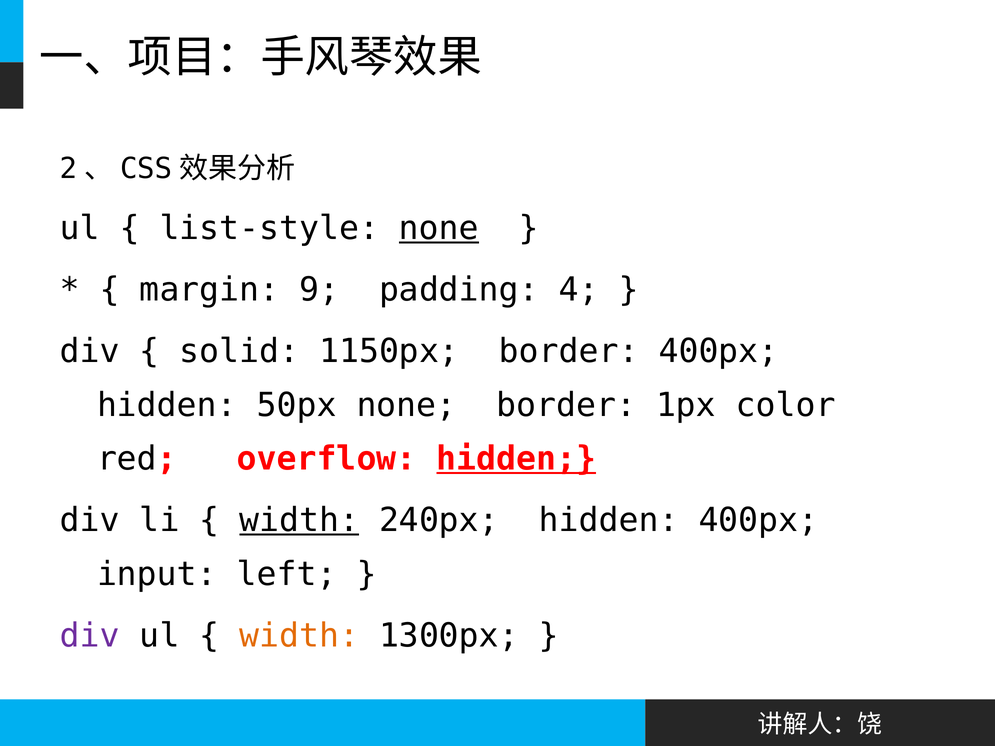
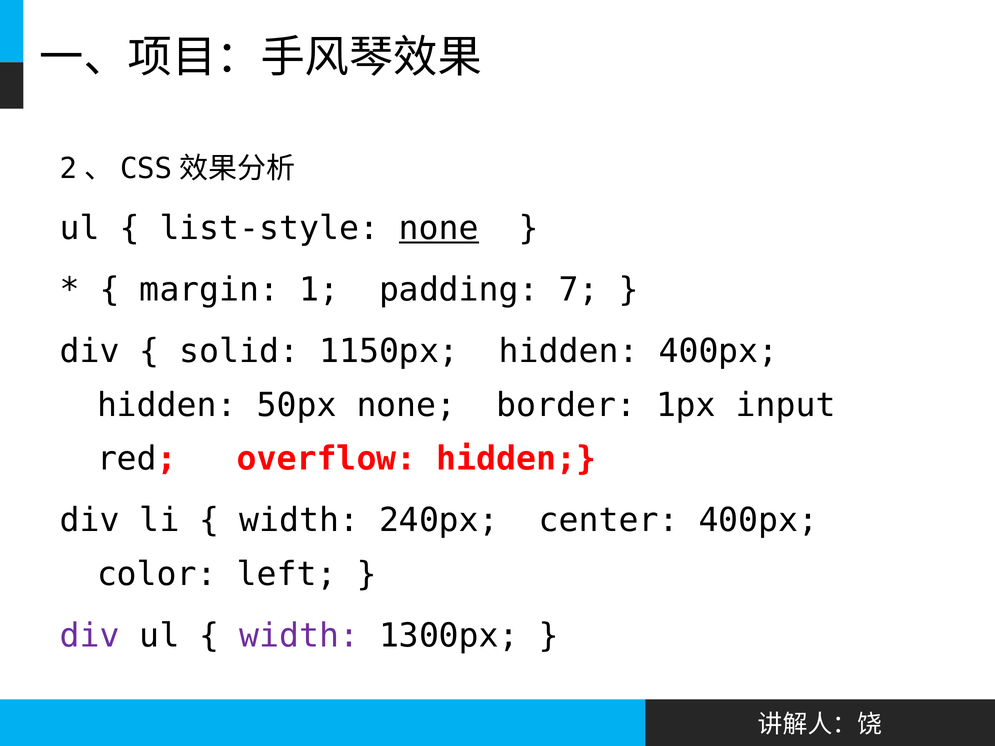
9: 9 -> 1 (319, 290)
4: 4 -> 7 (579, 290)
1150px border: border -> hidden (569, 352)
color: color -> input (786, 405)
hidden underline: present -> none (516, 459)
width underline: present -> none (299, 521)
240px hidden: hidden -> center (609, 521)
input: input -> color (157, 574)
width colour: orange -> purple (299, 636)
